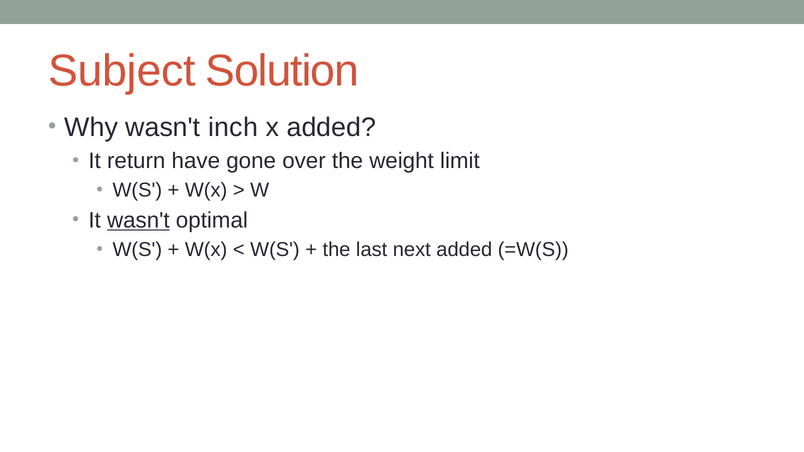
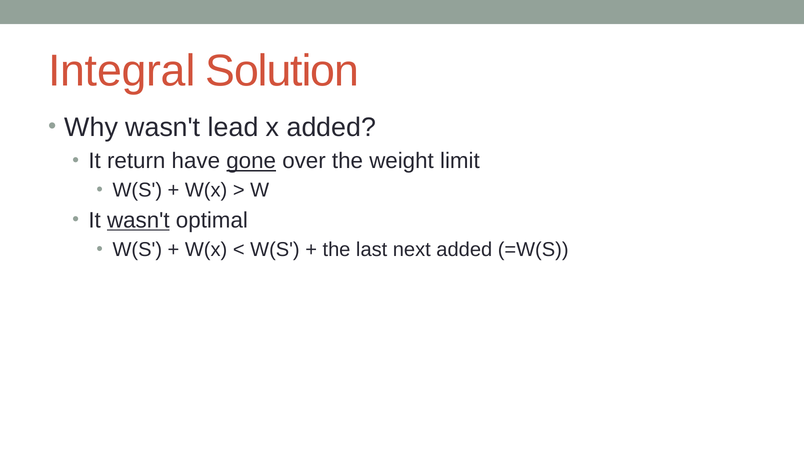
Subject: Subject -> Integral (122, 71)
inch: inch -> lead (233, 128)
gone underline: none -> present (251, 161)
